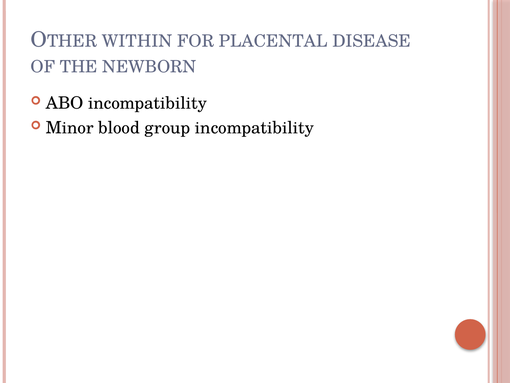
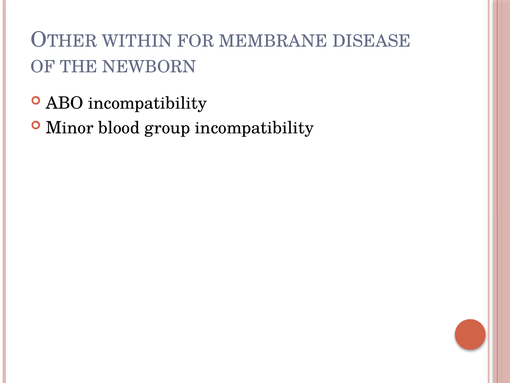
PLACENTAL: PLACENTAL -> MEMBRANE (273, 41)
